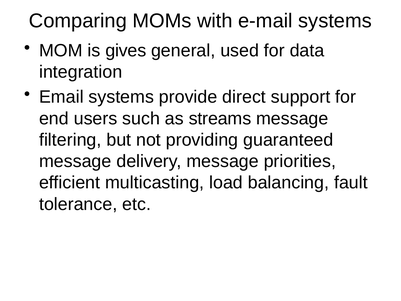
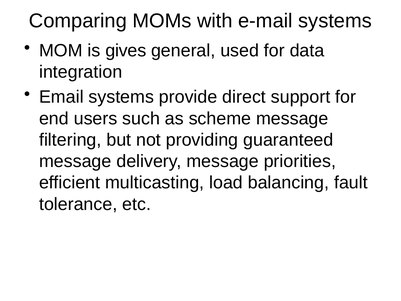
streams: streams -> scheme (220, 118)
